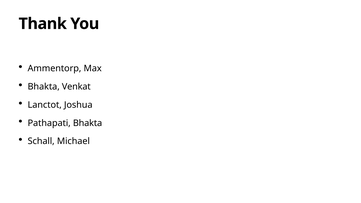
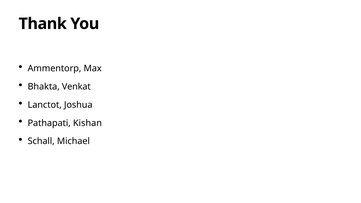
Pathapati Bhakta: Bhakta -> Kishan (87, 123)
